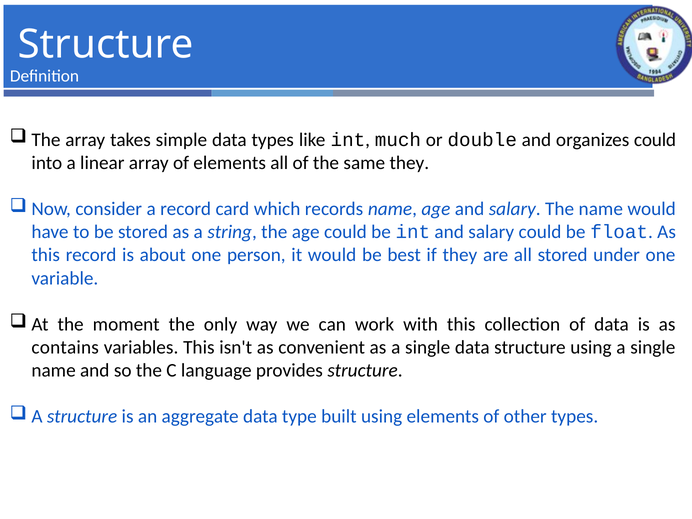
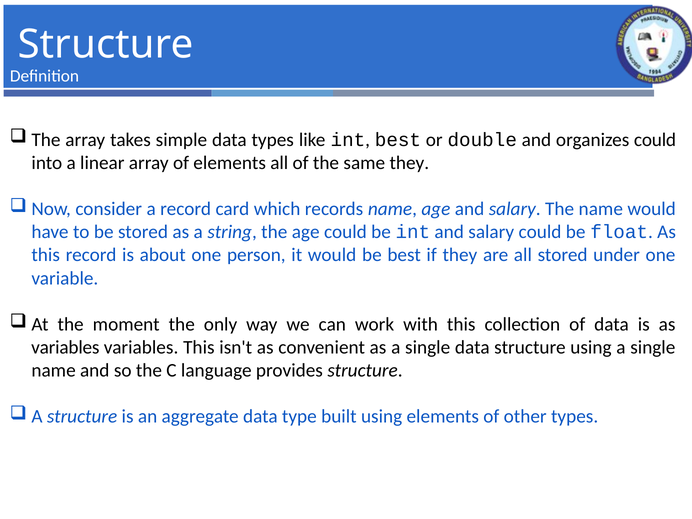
int much: much -> best (398, 140)
contains: contains -> variables (65, 347)
